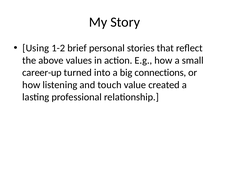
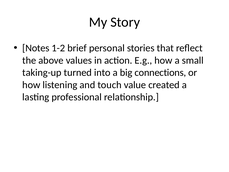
Using: Using -> Notes (36, 48)
career-up: career-up -> taking-up (42, 72)
